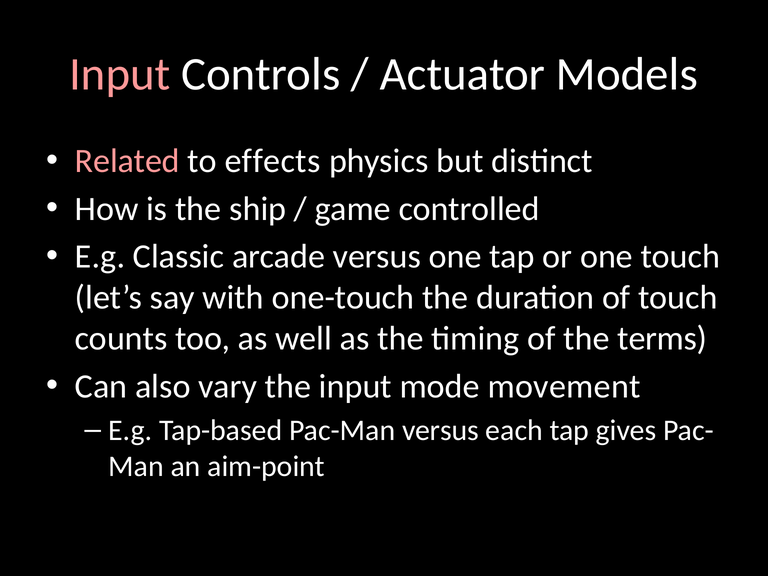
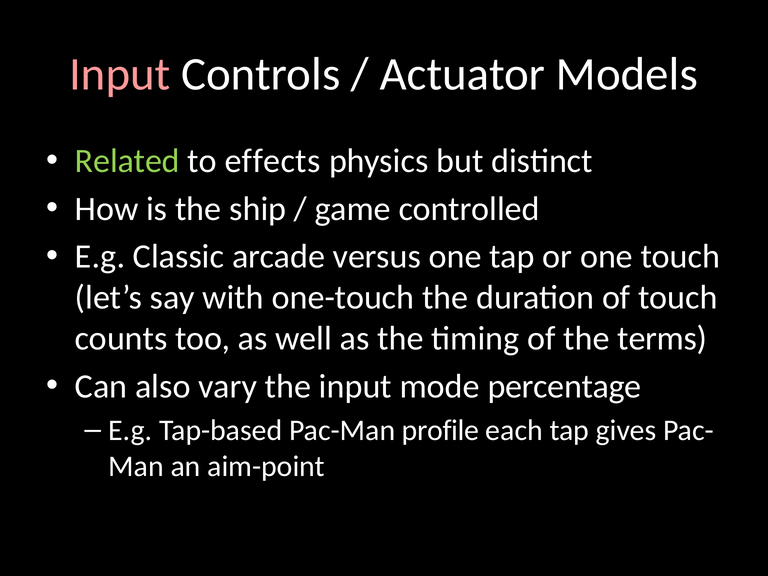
Related colour: pink -> light green (127, 161)
movement: movement -> percentage (564, 386)
Pac-Man versus: versus -> profile (440, 431)
